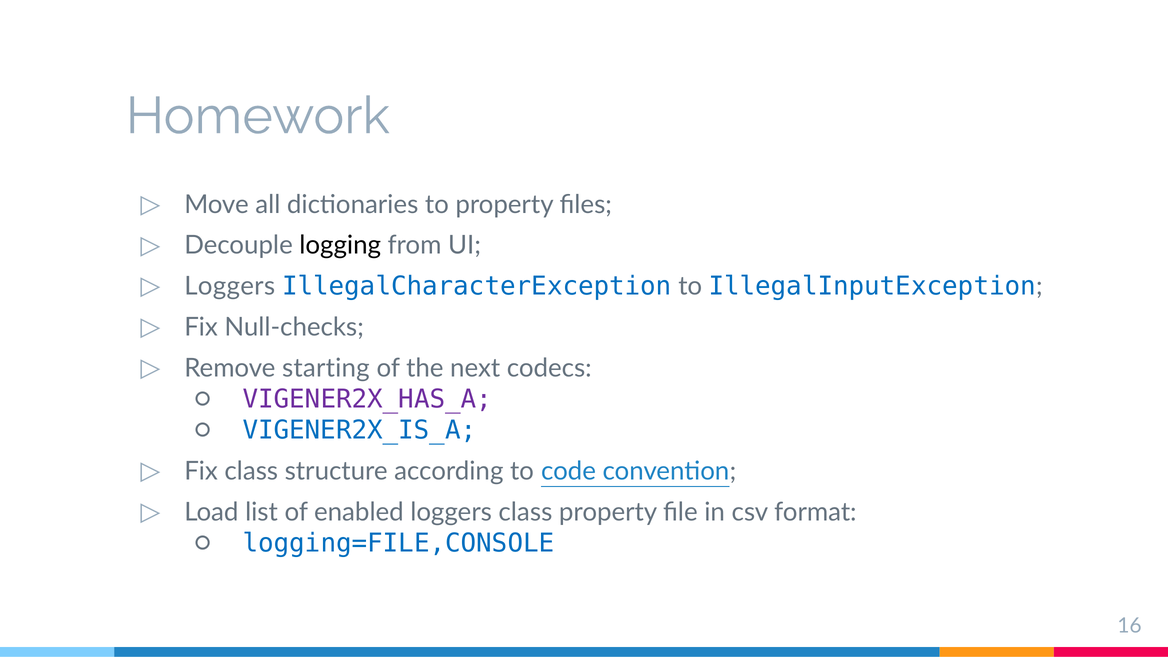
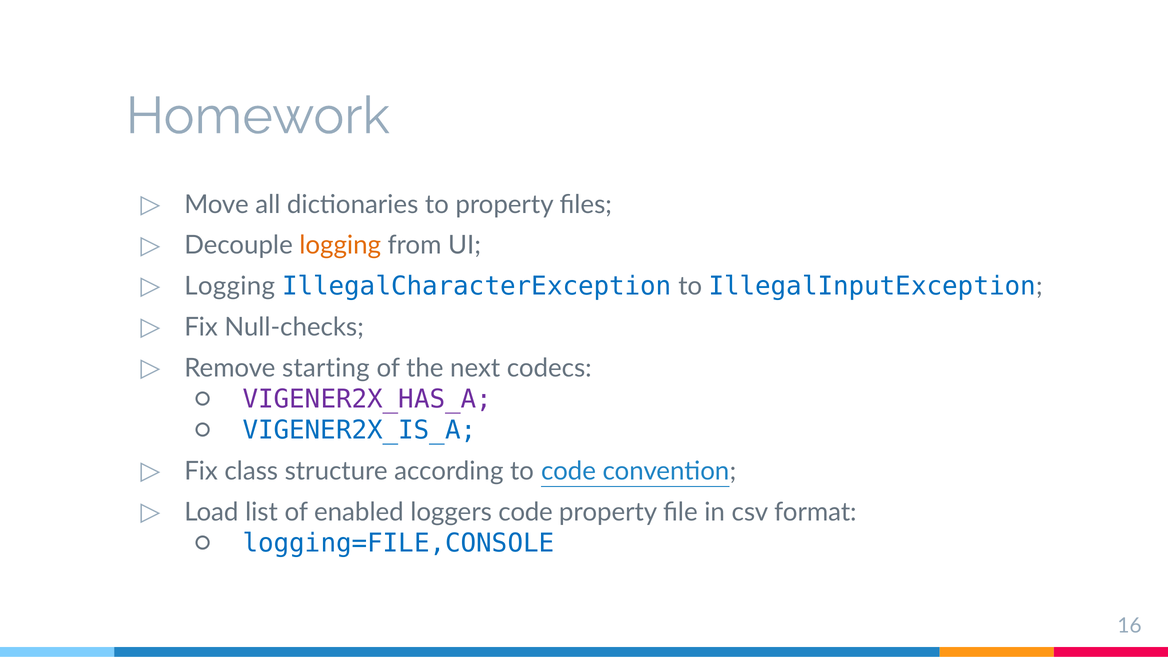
logging colour: black -> orange (340, 245)
Loggers: Loggers -> Logging (230, 286)
loggers class: class -> code (526, 512)
